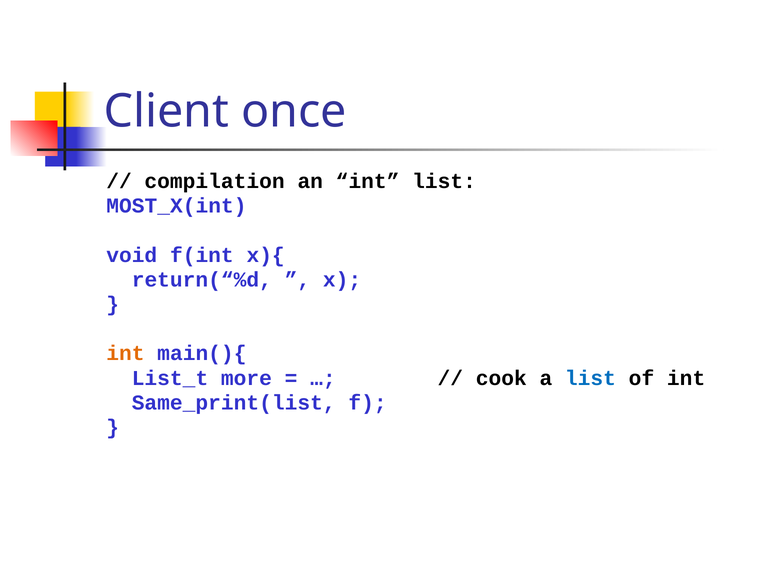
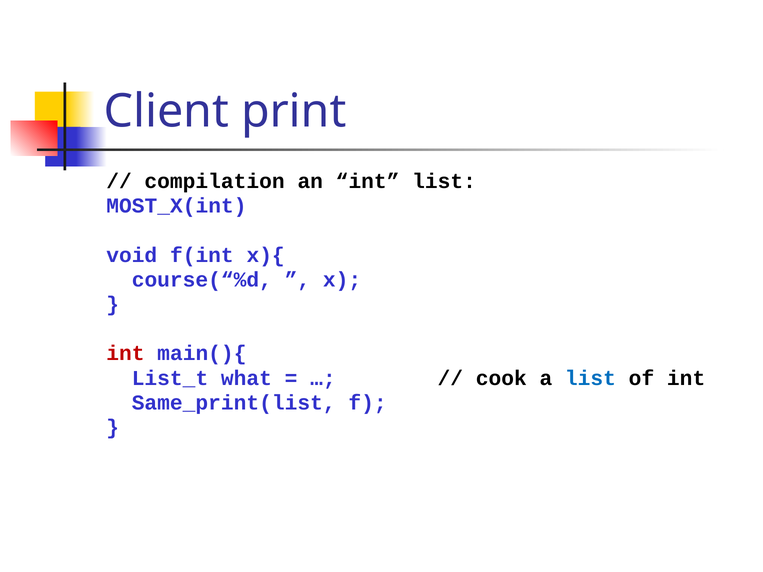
once: once -> print (294, 111)
return(“%d: return(“%d -> course(“%d (202, 280)
int colour: orange -> red (125, 354)
more: more -> what (246, 378)
